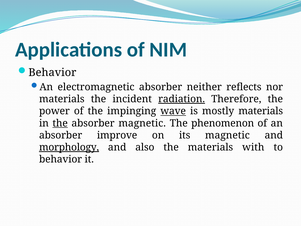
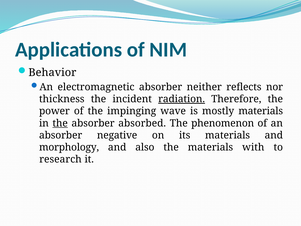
materials: materials -> thickness (62, 99)
wave underline: present -> none (173, 111)
absorber magnetic: magnetic -> absorbed (142, 123)
improve: improve -> negative (117, 135)
its magnetic: magnetic -> materials (227, 135)
morphology underline: present -> none (69, 147)
behavior: behavior -> research (60, 159)
